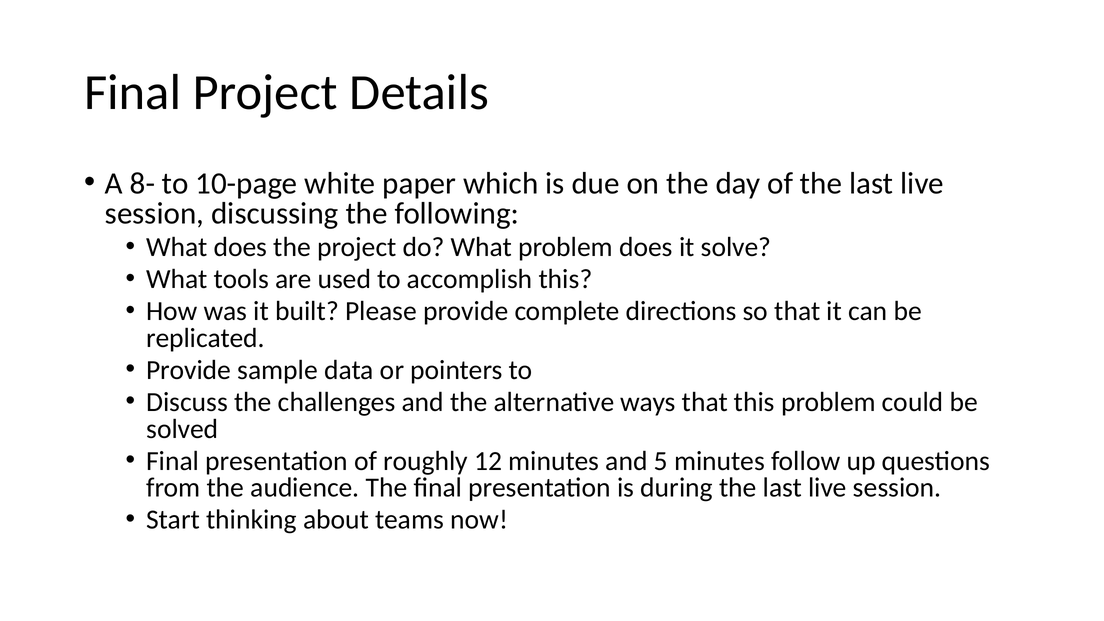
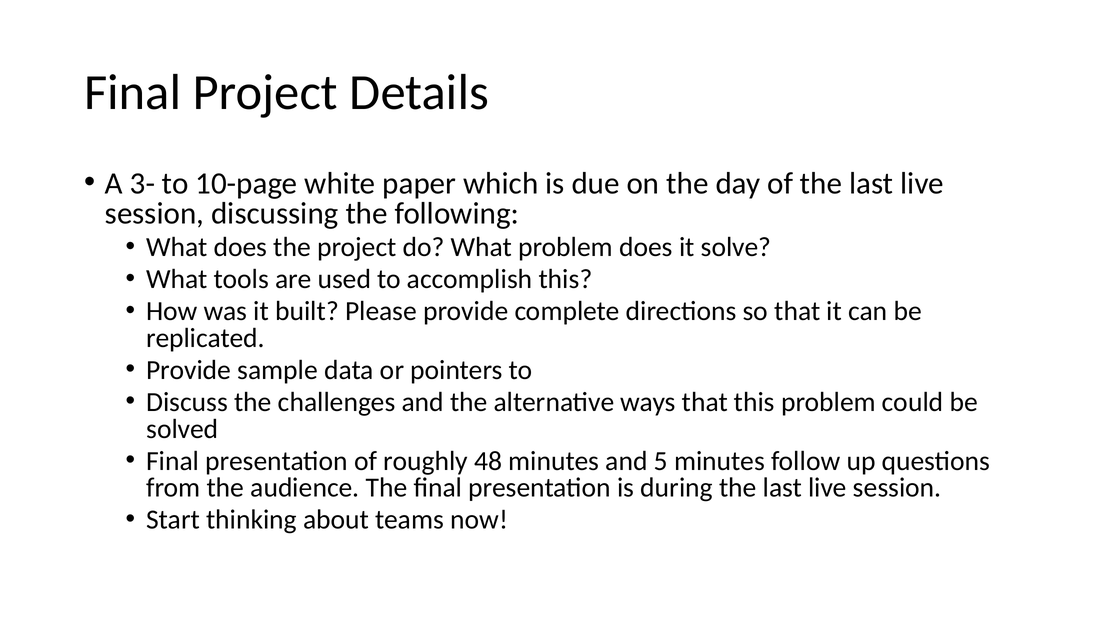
8-: 8- -> 3- (142, 183)
12: 12 -> 48 (488, 461)
